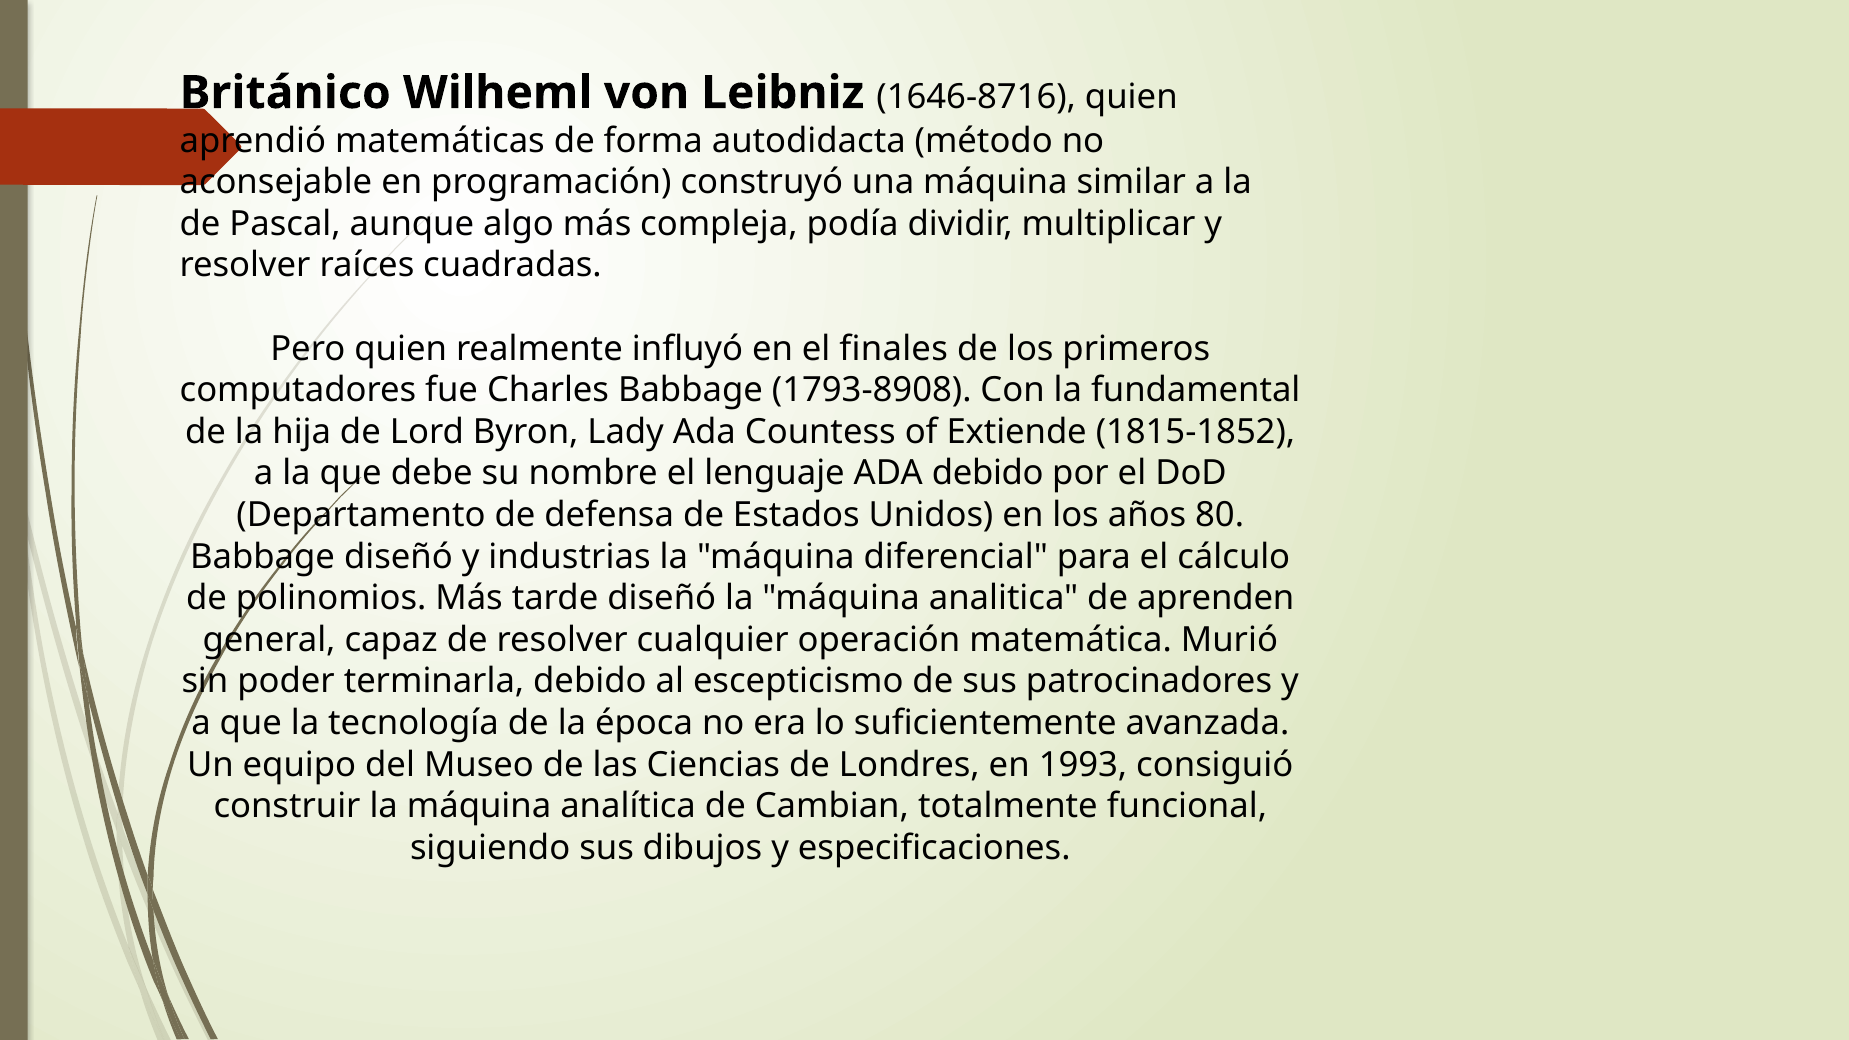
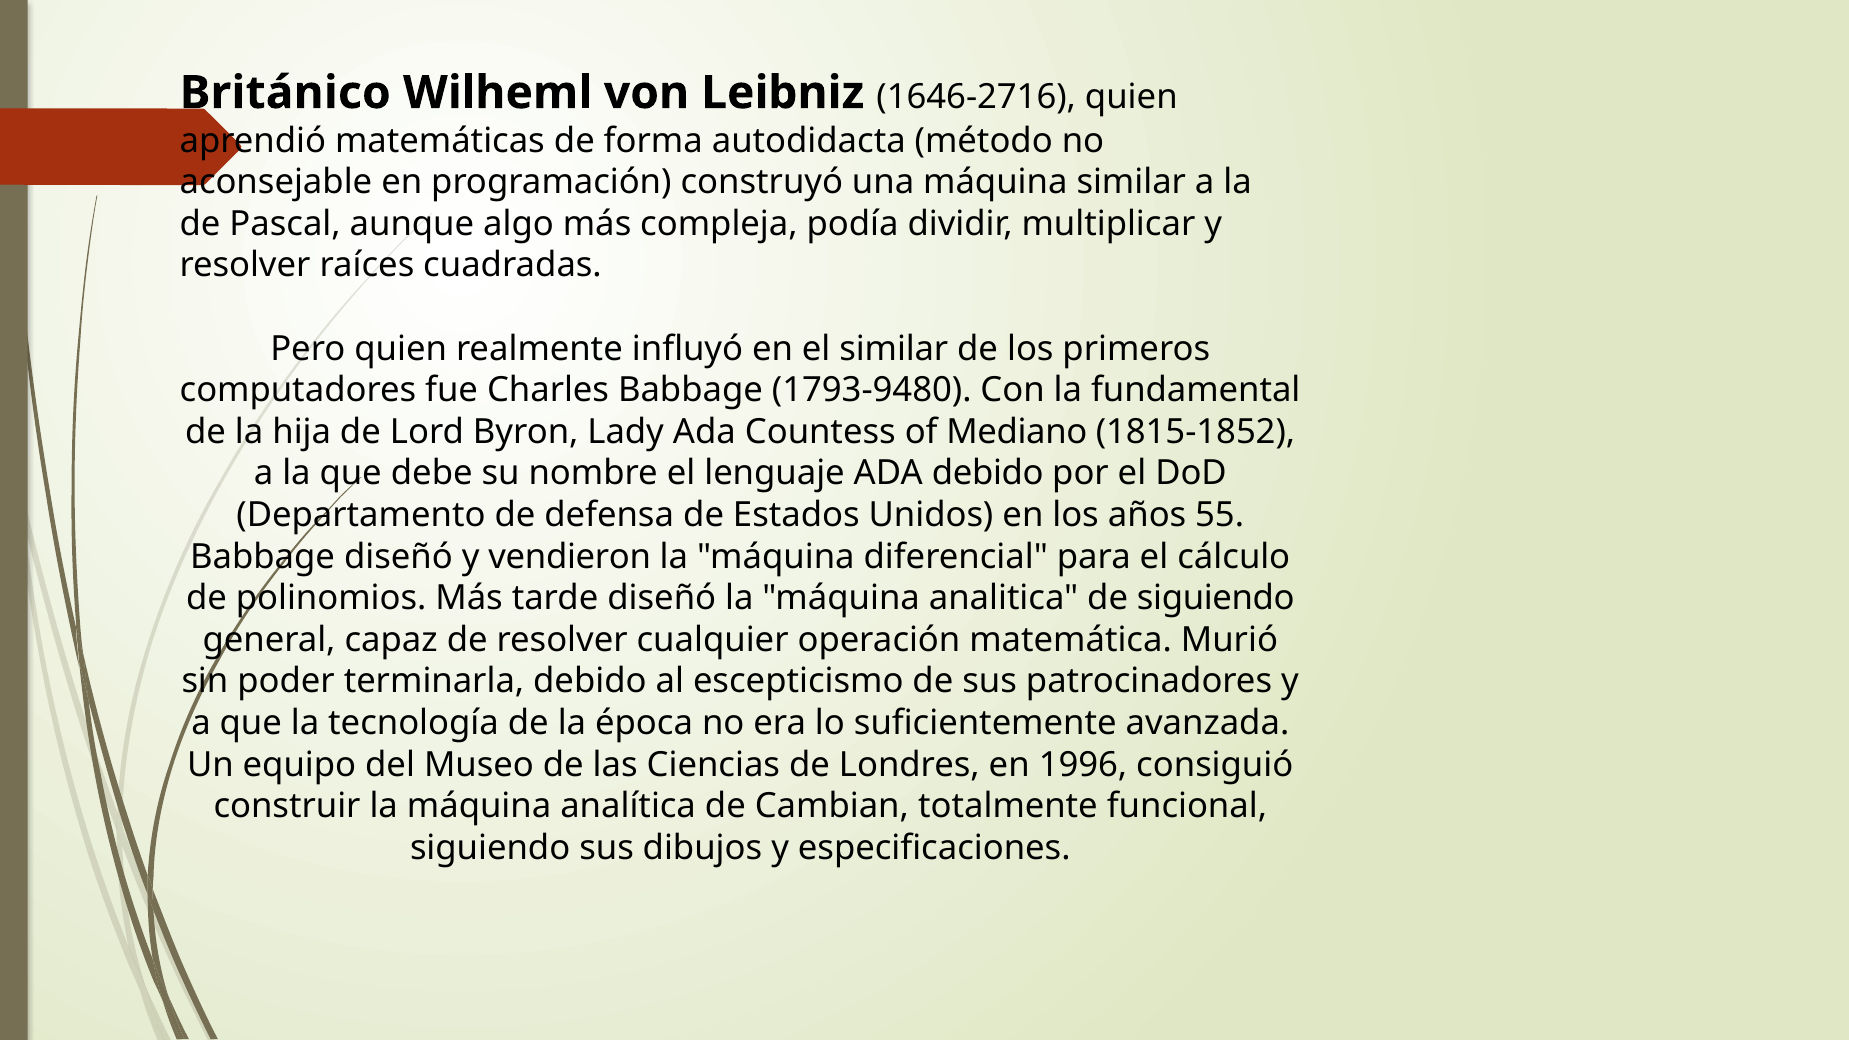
1646-8716: 1646-8716 -> 1646-2716 (976, 97)
el finales: finales -> similar (894, 349)
1793-8908: 1793-8908 -> 1793-9480 (872, 390)
Extiende: Extiende -> Mediano (1017, 432)
80: 80 -> 55 (1220, 515)
industrias: industrias -> vendieron (570, 557)
de aprenden: aprenden -> siguiendo (1216, 598)
1993: 1993 -> 1996 (1083, 765)
